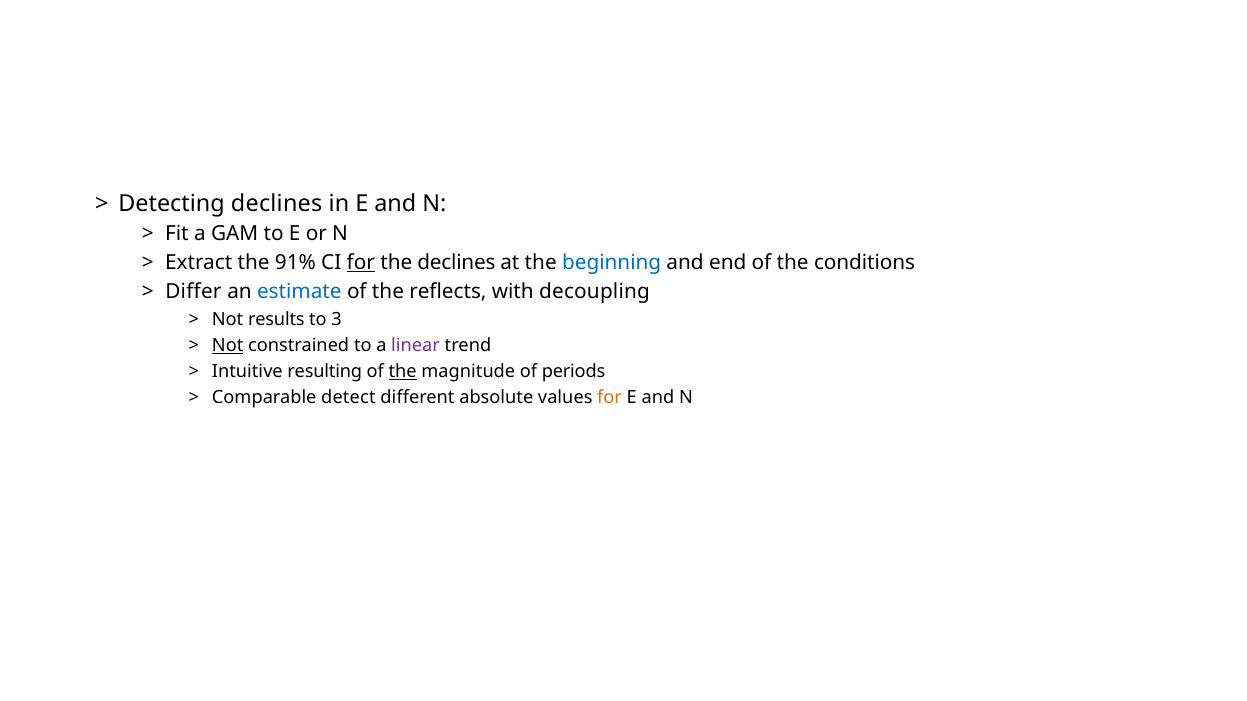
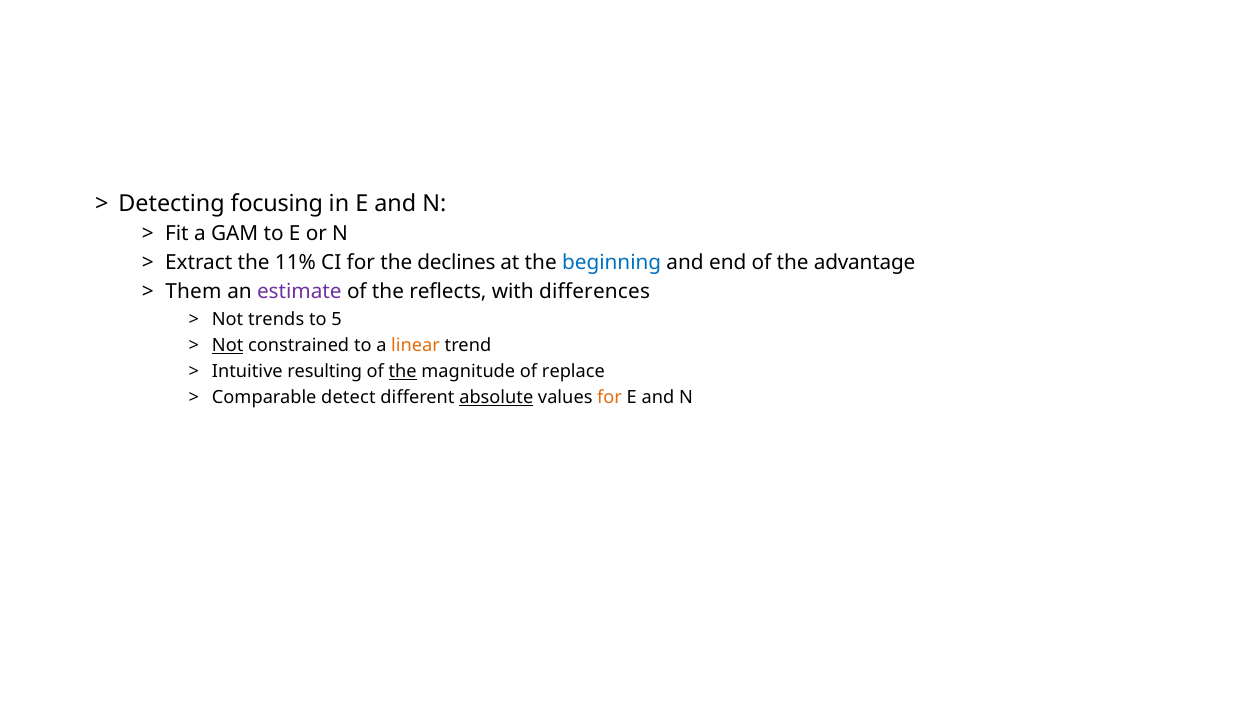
Detecting declines: declines -> focusing (277, 204)
91%: 91% -> 11% (295, 263)
for underline: present -> none (361, 263)
conditions: conditions -> advantage (865, 263)
Differ: Differ -> Them (193, 292)
estimate colour: blue -> purple (299, 292)
decoupling: decoupling -> differences (595, 292)
results: results -> trends (276, 320)
3: 3 -> 5 (337, 320)
linear colour: purple -> orange (416, 346)
periods: periods -> replace (573, 372)
absolute underline: none -> present (496, 398)
